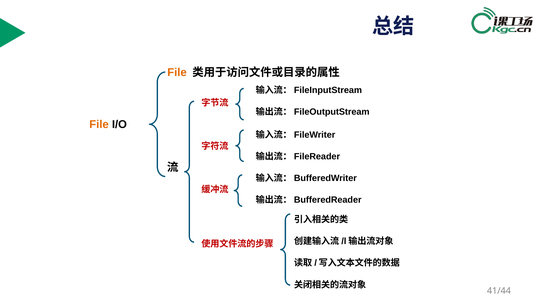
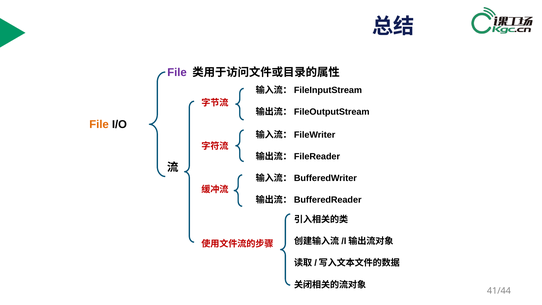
File colour: orange -> purple (177, 72)
